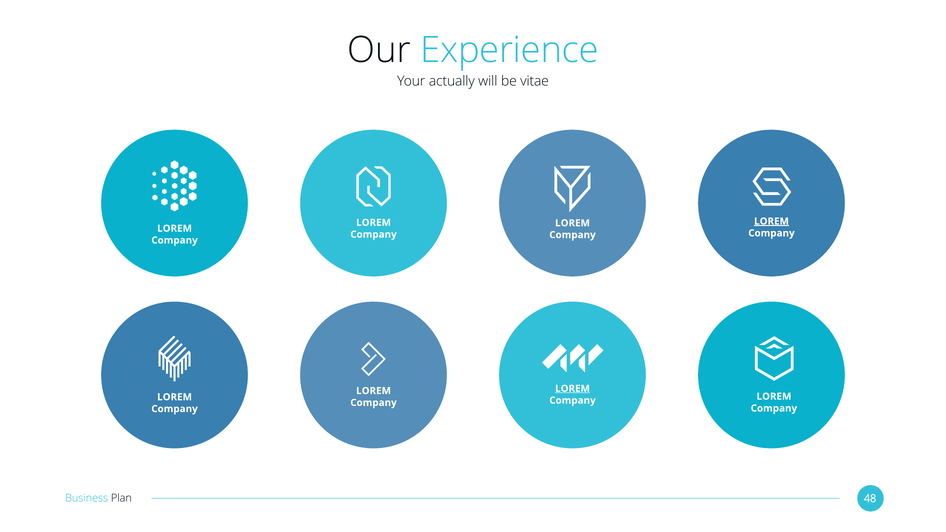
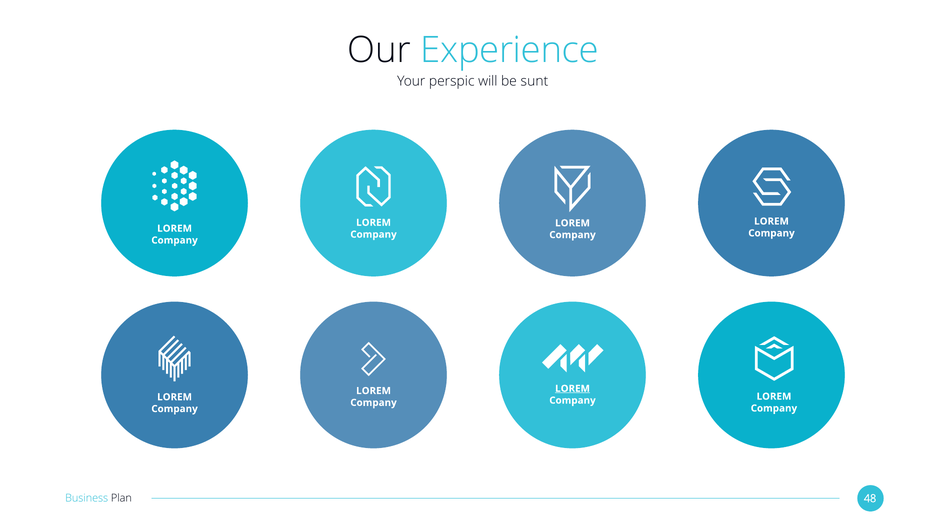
actually: actually -> perspic (452, 81)
vitae: vitae -> sunt (534, 81)
LOREM underline: present -> none (771, 221)
